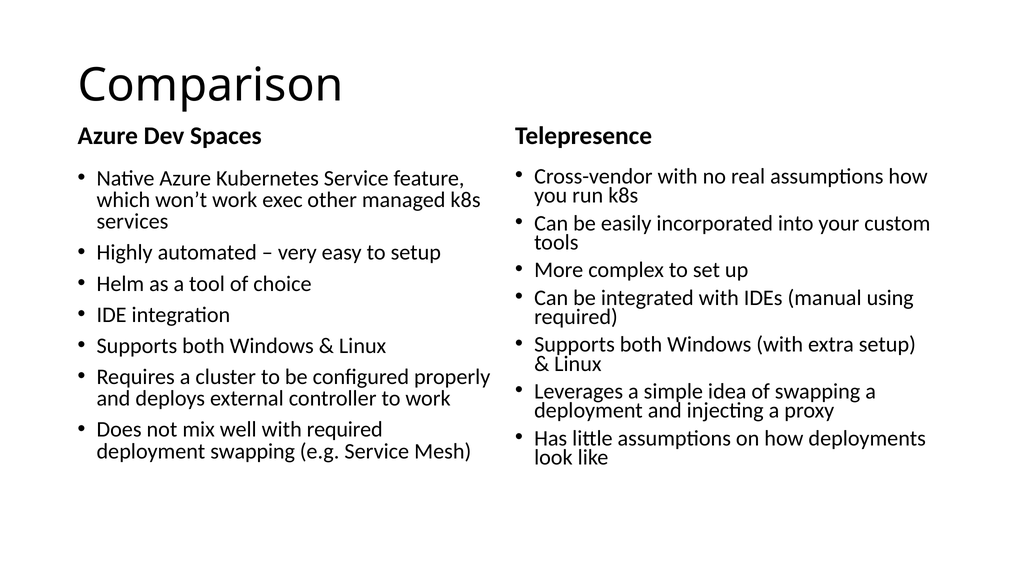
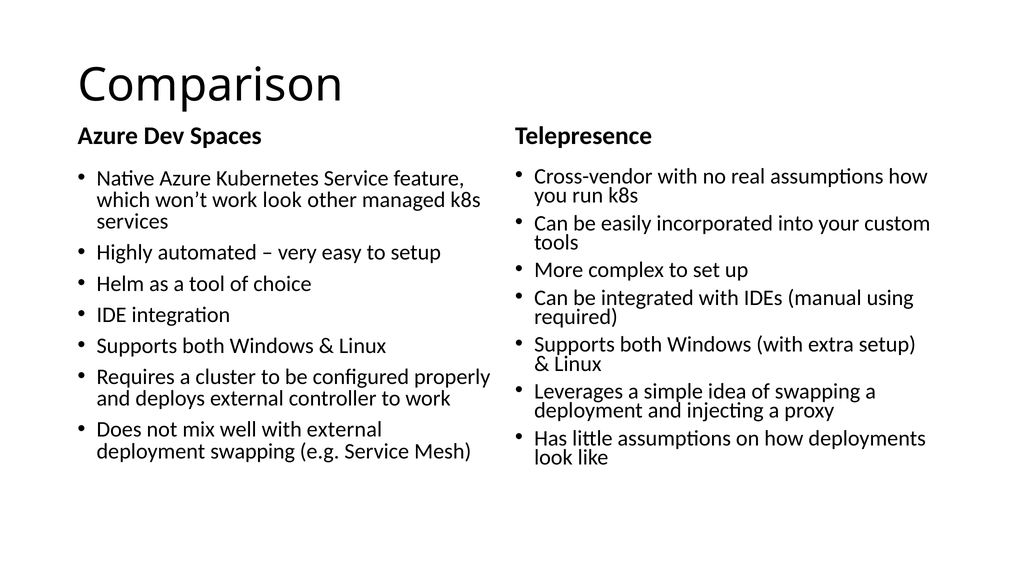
work exec: exec -> look (282, 200)
with required: required -> external (344, 430)
